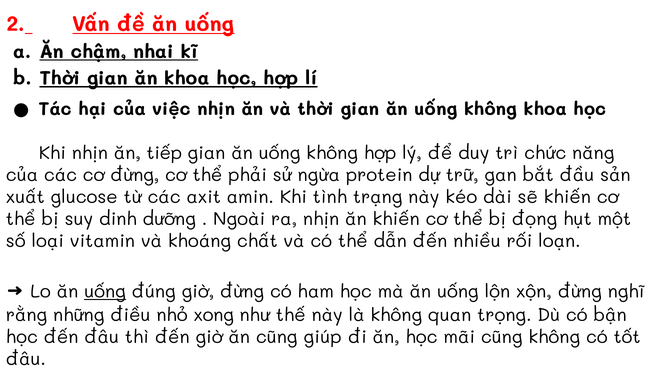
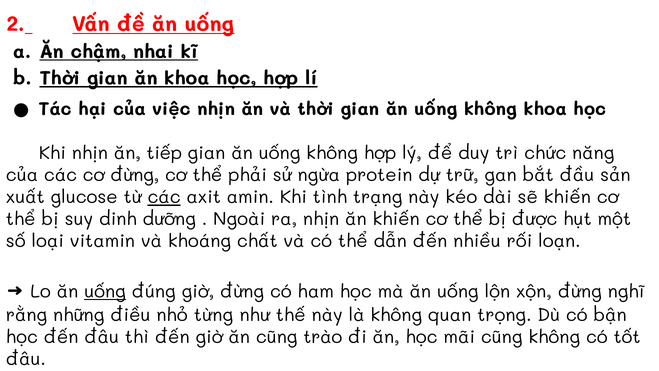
các underline: none -> present (164, 197)
đọng: đọng -> được (535, 219)
xong: xong -> từng (214, 315)
giúp: giúp -> trào (323, 337)
